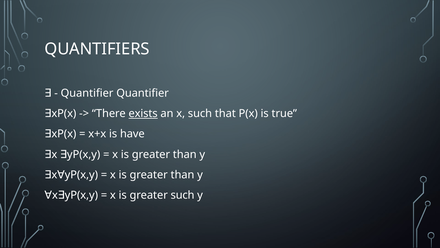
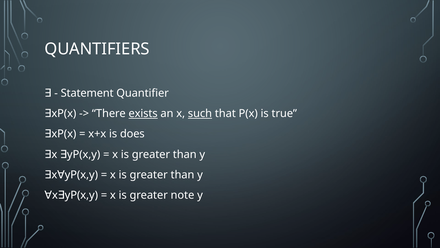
Quantifier: Quantifier -> Statement (87, 93)
such underline: none -> present (200, 113)
have: have -> does (132, 134)
greater such: such -> note (182, 195)
